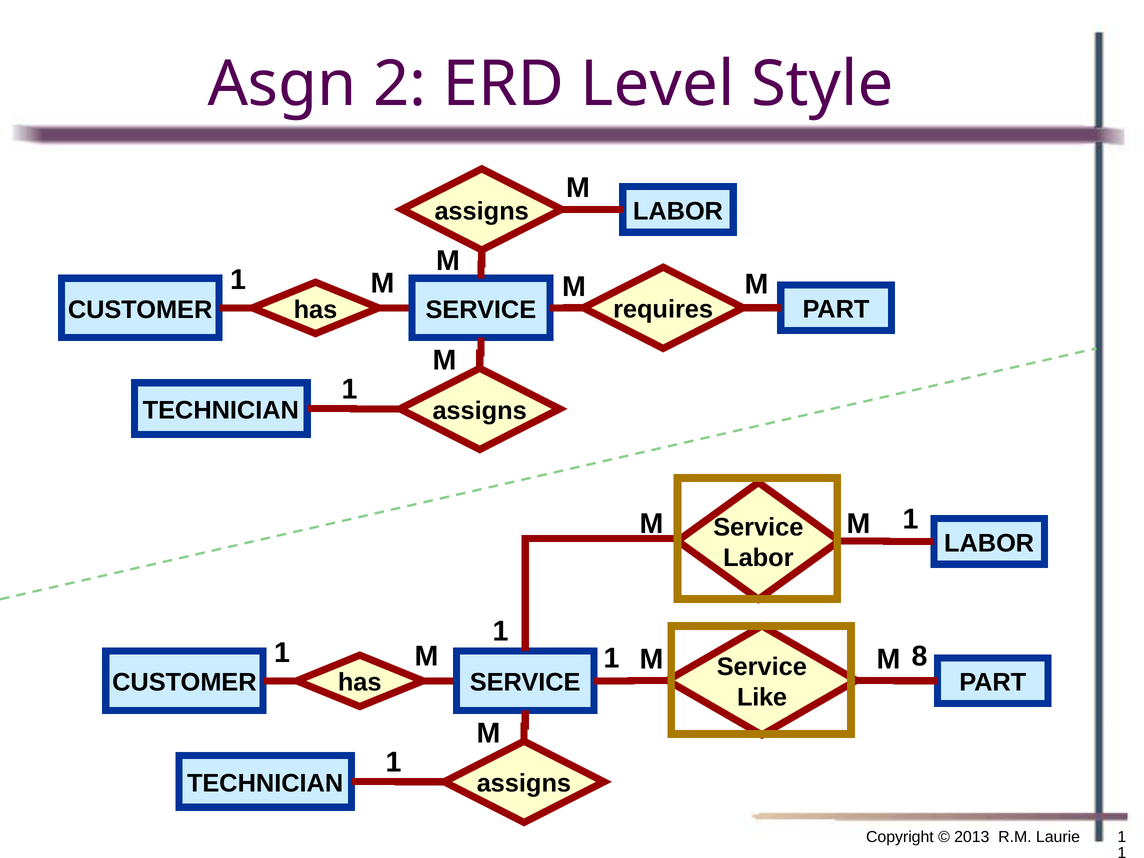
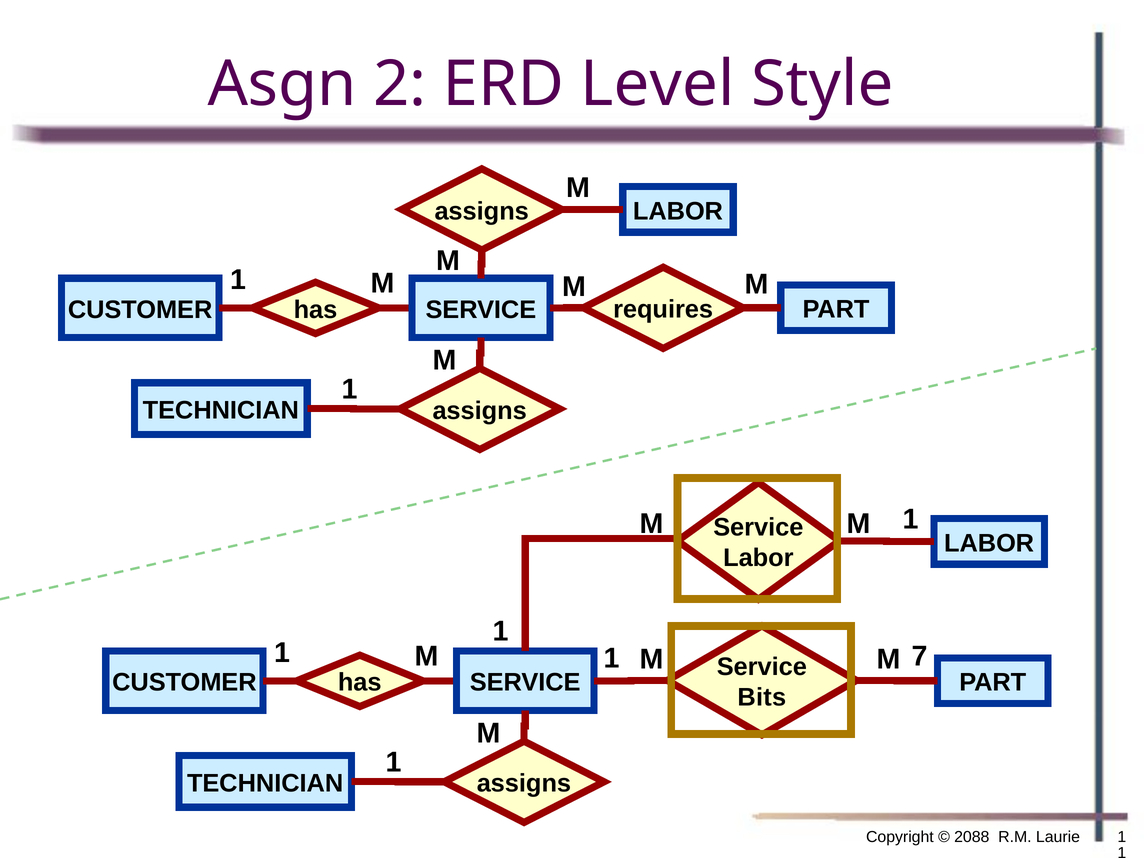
8: 8 -> 7 (920, 656)
Like: Like -> Bits (762, 697)
2013: 2013 -> 2088 (972, 837)
